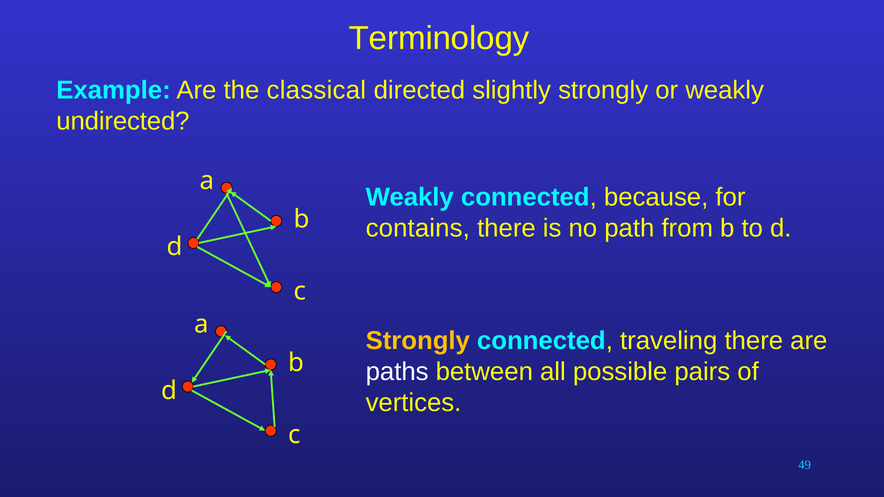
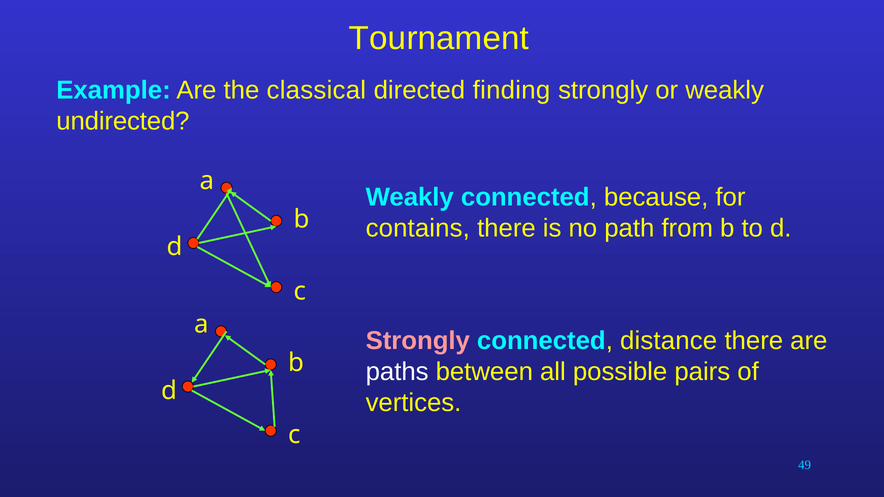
Terminology: Terminology -> Tournament (439, 38)
slightly: slightly -> finding (511, 90)
Strongly colour: yellow -> pink (418, 341)
traveling: traveling -> distance (669, 341)
